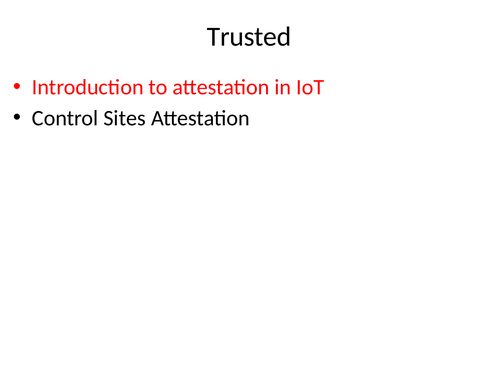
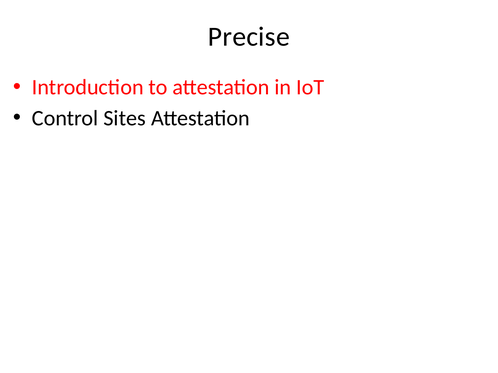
Trusted: Trusted -> Precise (249, 37)
